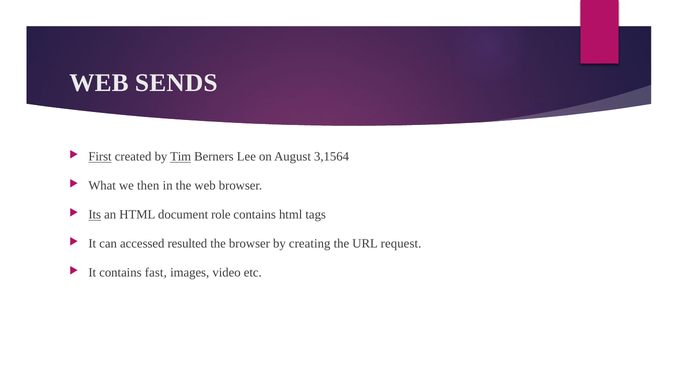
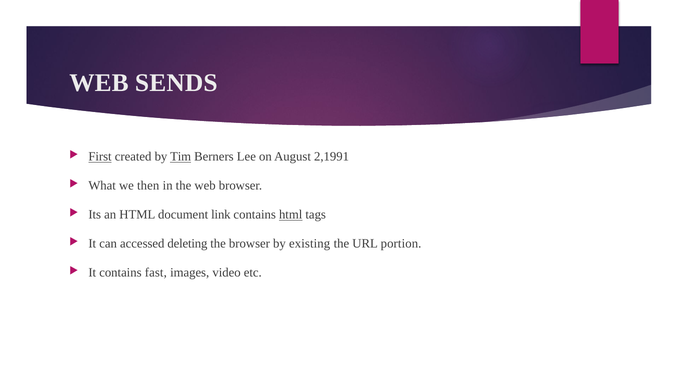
3,1564: 3,1564 -> 2,1991 (332, 157)
Its underline: present -> none (95, 215)
role: role -> link (221, 215)
html underline: none -> present (291, 215)
resulted: resulted -> deleting (187, 244)
creating: creating -> existing (310, 244)
request: request -> portion (401, 244)
